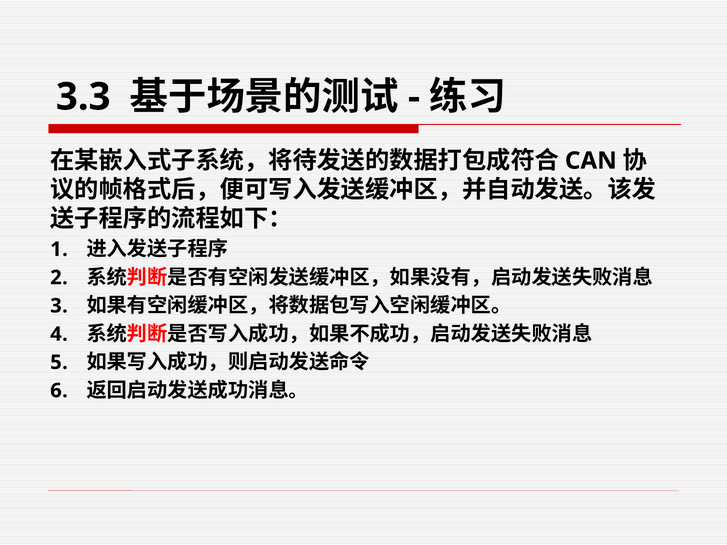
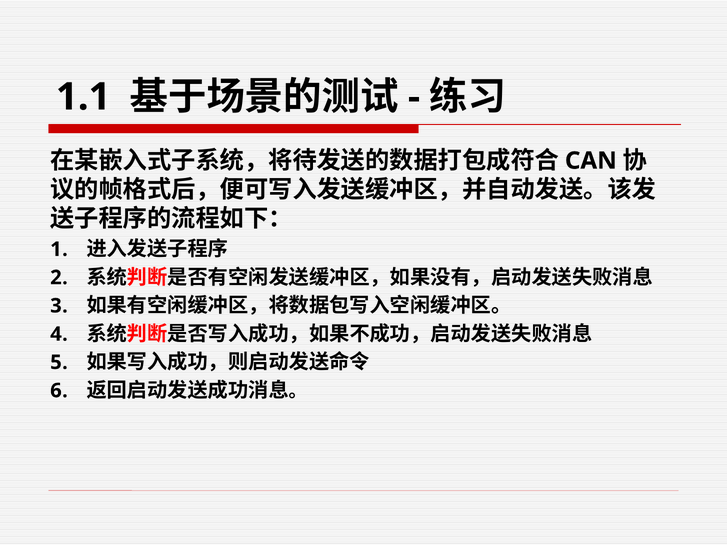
3.3: 3.3 -> 1.1 (83, 97)
